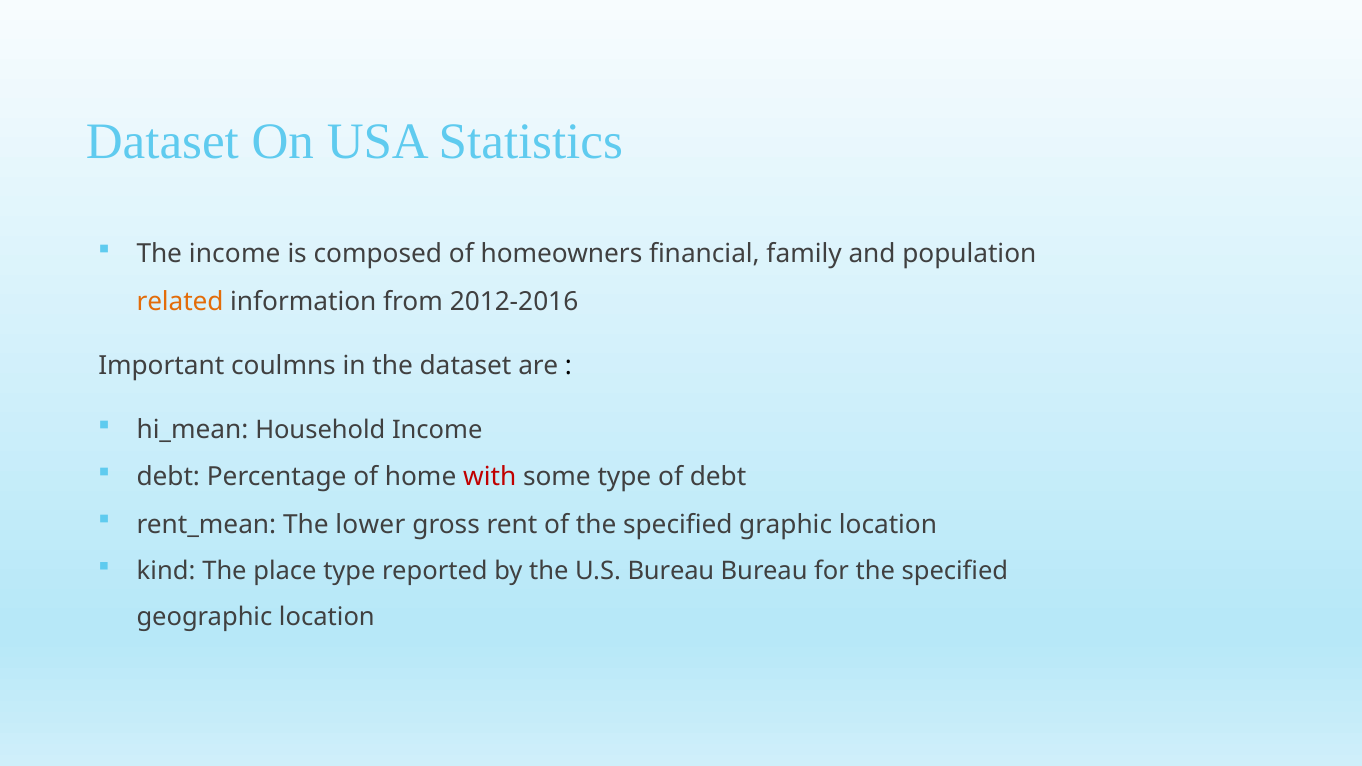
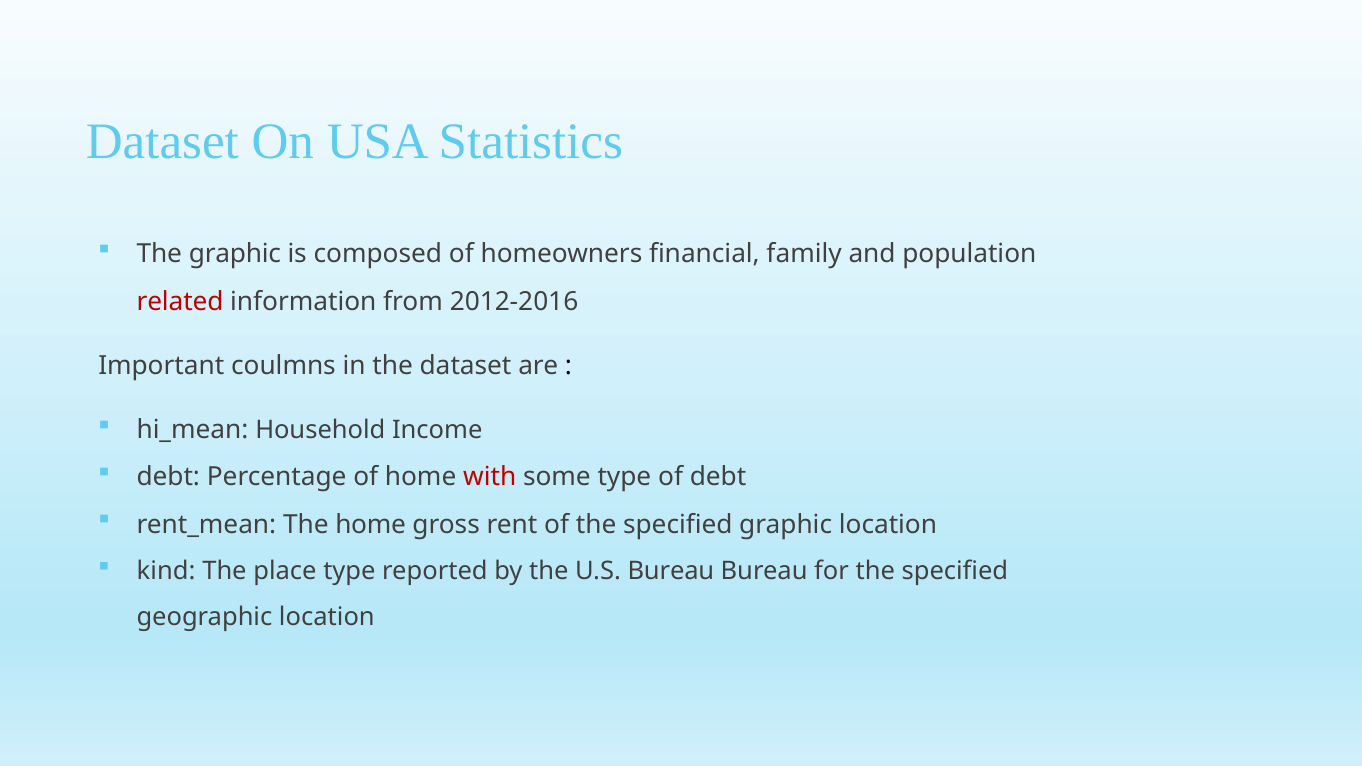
The income: income -> graphic (235, 254)
related colour: orange -> red (180, 301)
The lower: lower -> home (371, 525)
